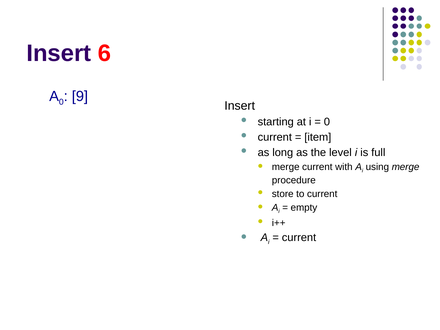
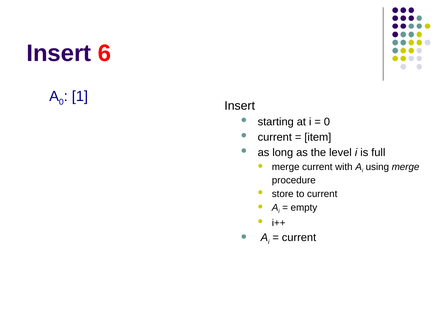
9: 9 -> 1 (80, 96)
